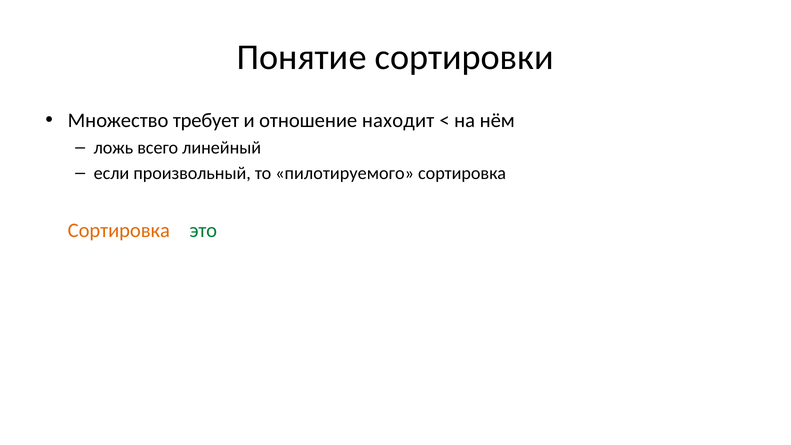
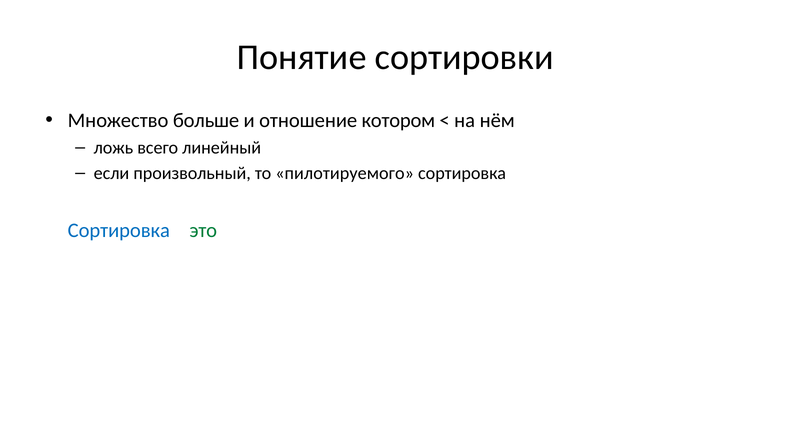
требует: требует -> больше (206, 121)
находит: находит -> котором (398, 121)
Сортировка colour: orange -> blue (119, 231)
